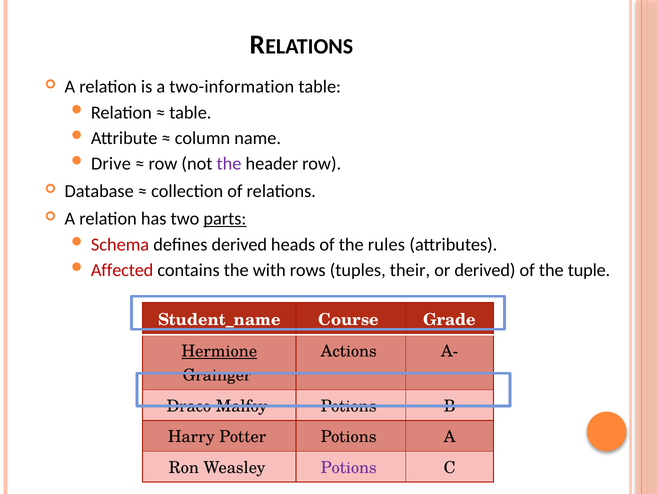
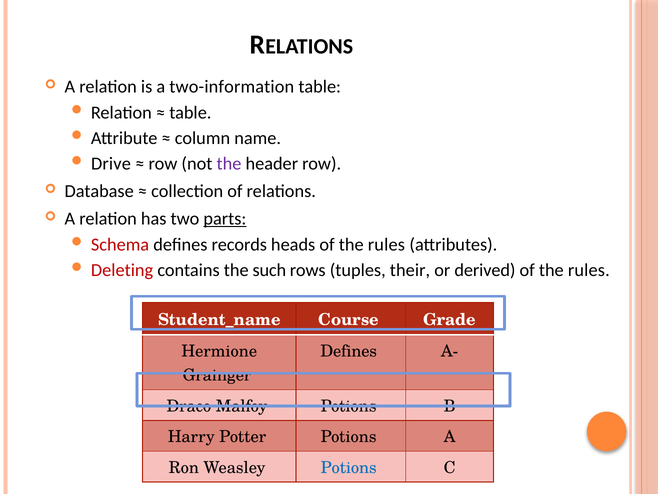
defines derived: derived -> records (239, 244)
Affected: Affected -> Deleting (122, 270)
with: with -> such (269, 270)
tuple: tuple -> rules (589, 270)
Hermione underline: present -> none (219, 351)
Actions: Actions -> Defines (349, 351)
Potions colour: purple -> blue (349, 467)
